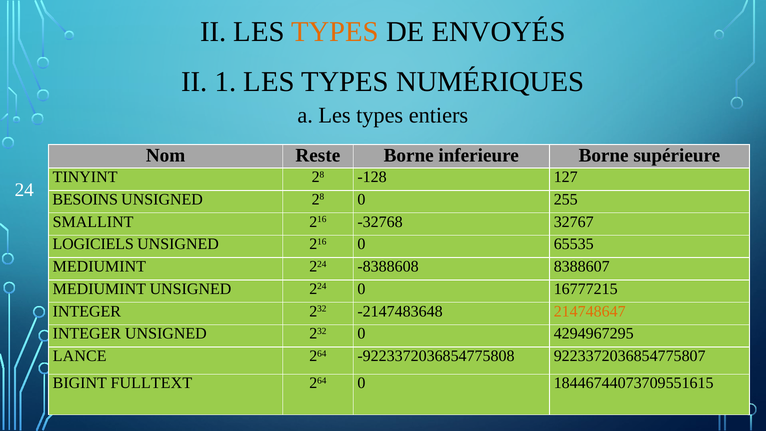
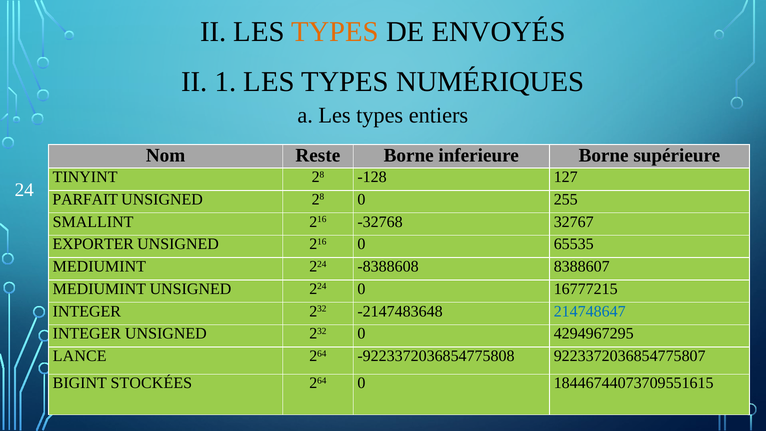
BESOINS: BESOINS -> PARFAIT (85, 199)
LOGICIELS: LOGICIELS -> EXPORTER (93, 244)
214748647 colour: orange -> blue (590, 311)
FULLTEXT: FULLTEXT -> STOCKÉES (151, 383)
